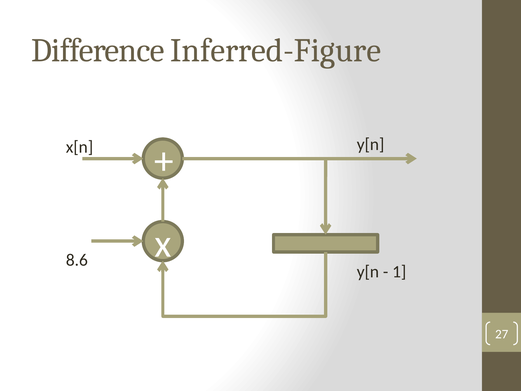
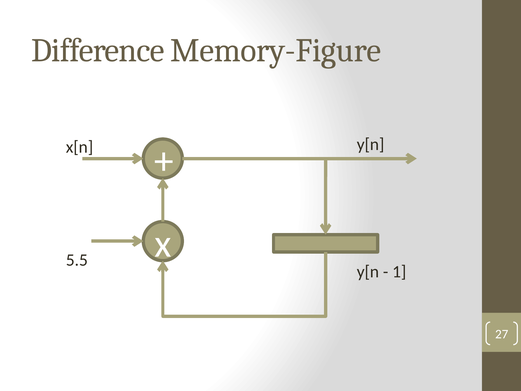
Inferred-Figure: Inferred-Figure -> Memory-Figure (276, 51)
8.6: 8.6 -> 5.5 (77, 260)
